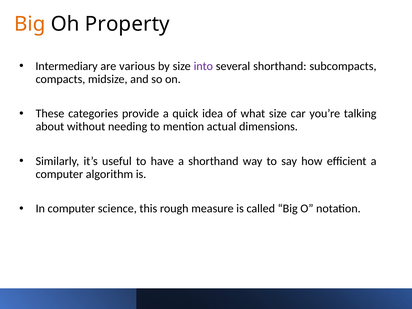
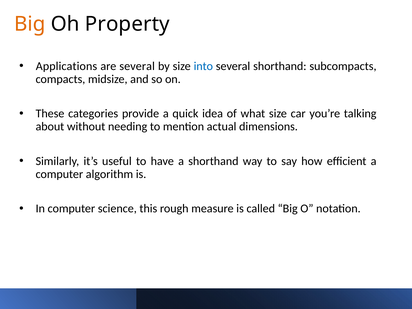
Intermediary: Intermediary -> Applications (66, 66)
are various: various -> several (137, 66)
into colour: purple -> blue (203, 66)
